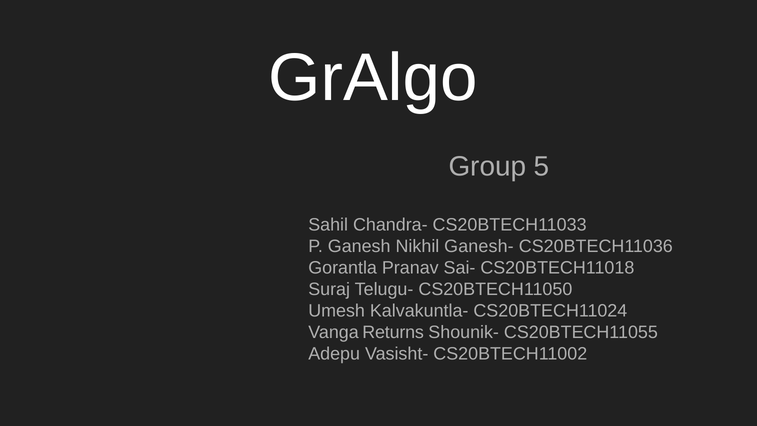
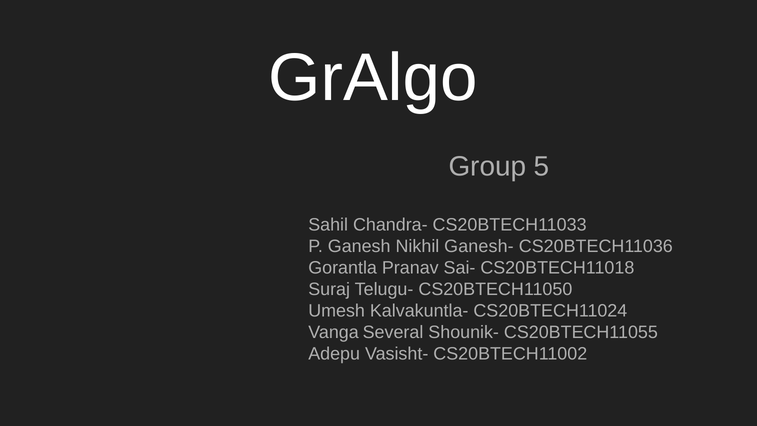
Returns: Returns -> Several (393, 332)
